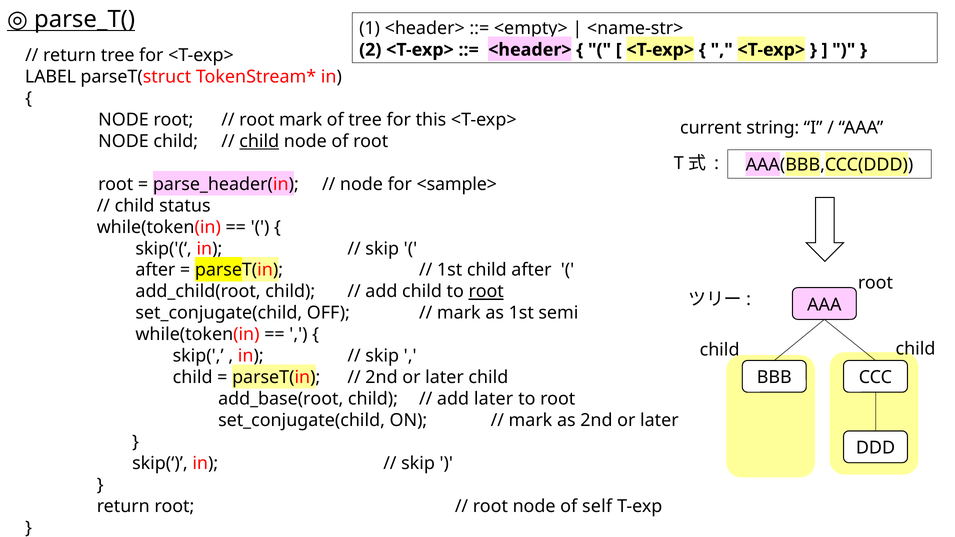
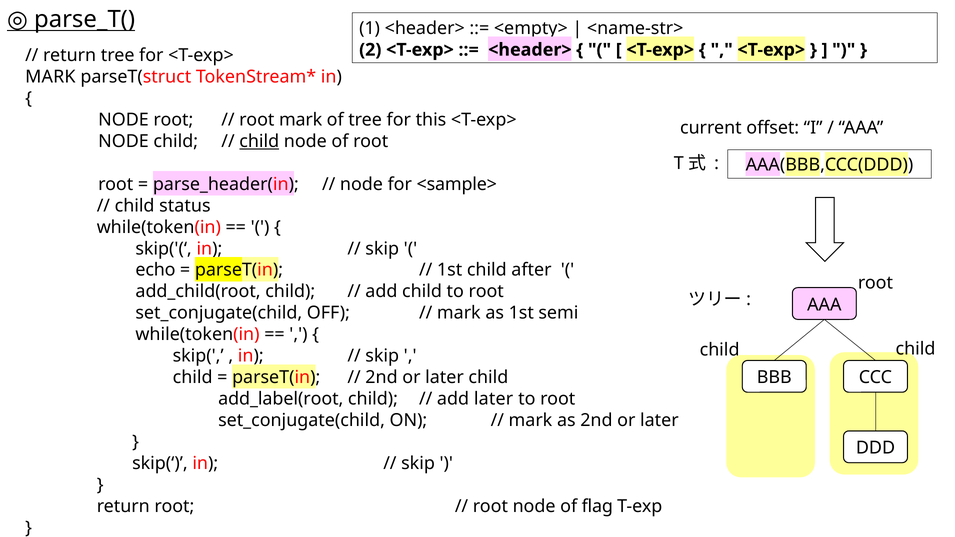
LABEL: LABEL -> MARK (50, 77)
string: string -> offset (773, 128)
after: after -> echo (155, 270)
root underline: present -> none (486, 292)
add_base(root: add_base(root -> add_label(root (281, 399)
self: self -> flag (597, 507)
